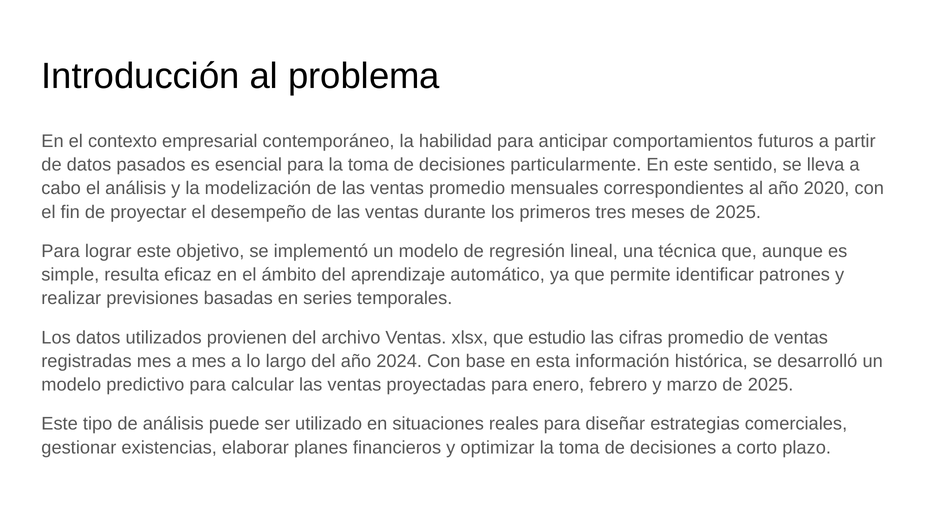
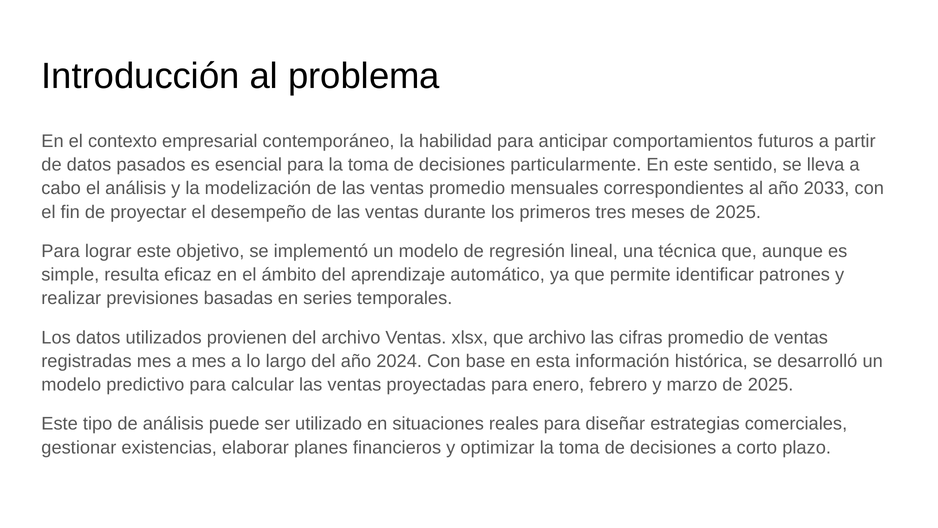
2020: 2020 -> 2033 (827, 188)
que estudio: estudio -> archivo (557, 337)
